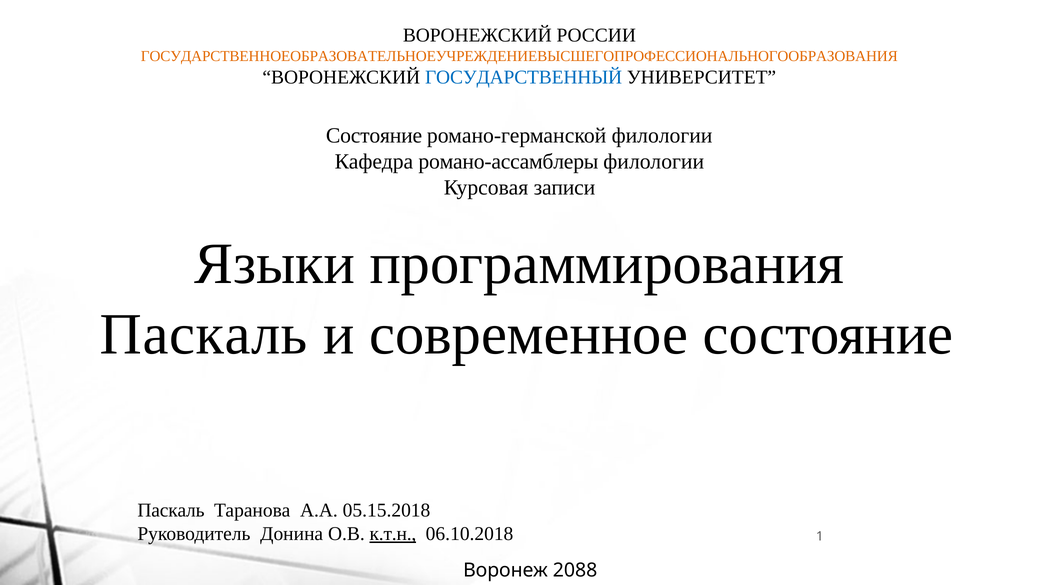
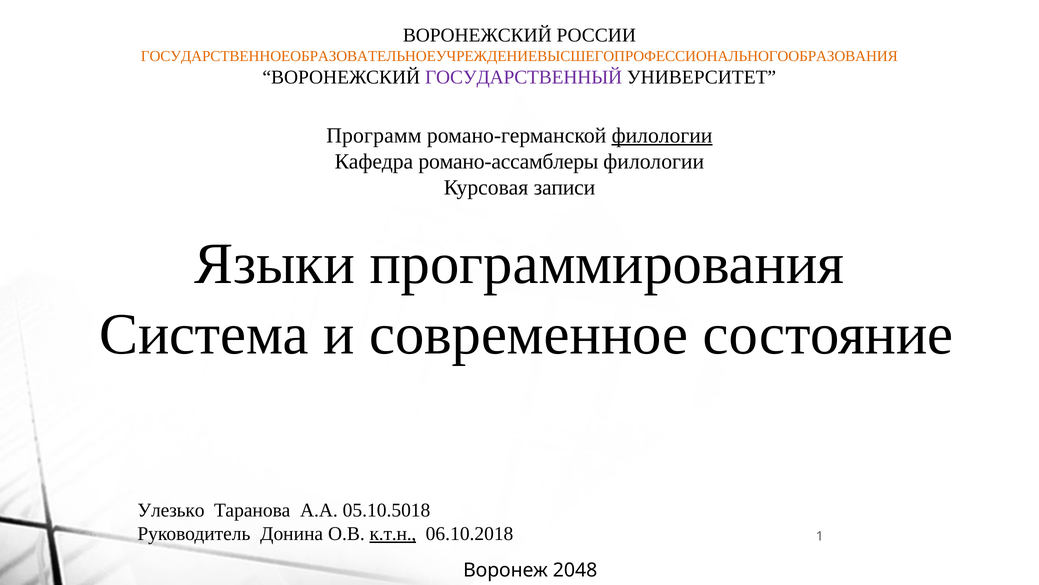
ГОСУДАРСТВЕННЫЙ colour: blue -> purple (524, 77)
Состояние: Состояние -> Программ (374, 135)
филологии underline: none -> present (662, 135)
Паскаль: Паскаль -> Система (204, 334)
Паскаль: Паскаль -> Улезько (171, 510)
05.15.2018: 05.15.2018 -> 05.10.5018 (387, 510)
2088: 2088 -> 2048 (575, 570)
